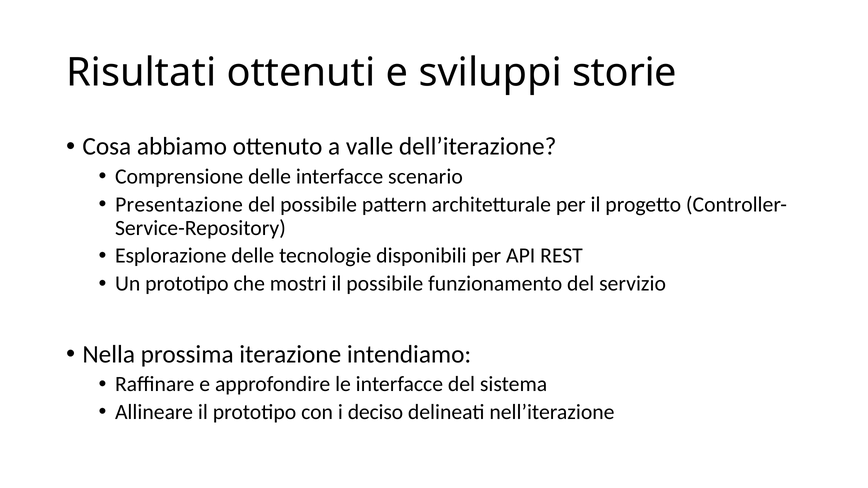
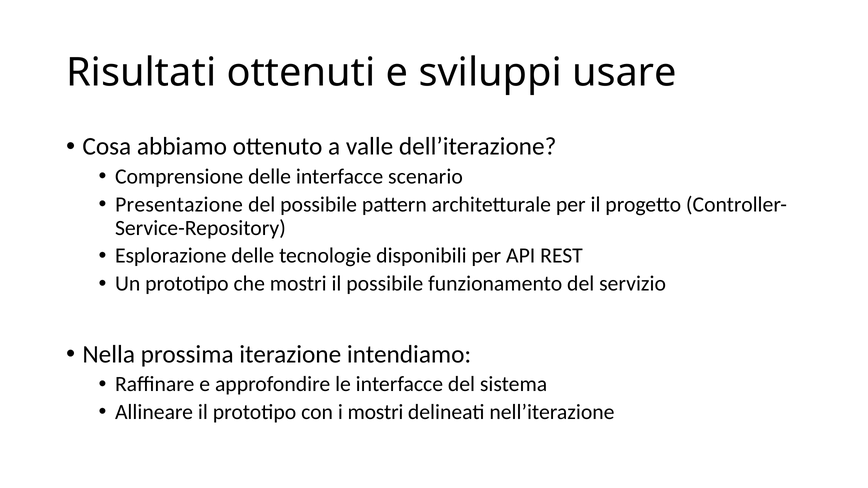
storie: storie -> usare (624, 73)
i deciso: deciso -> mostri (375, 412)
